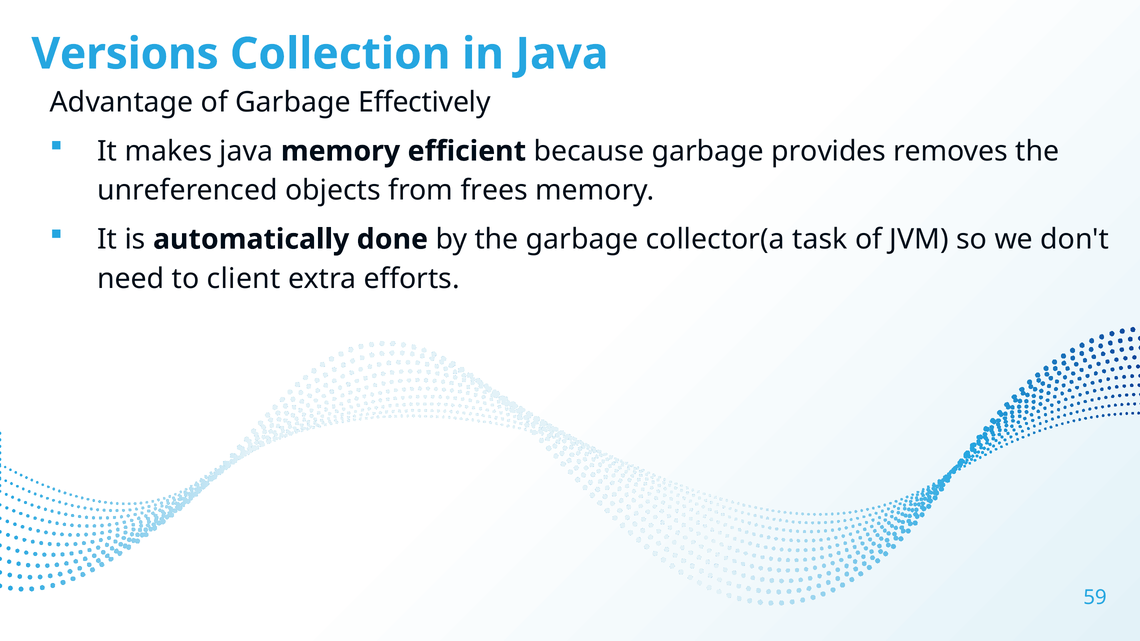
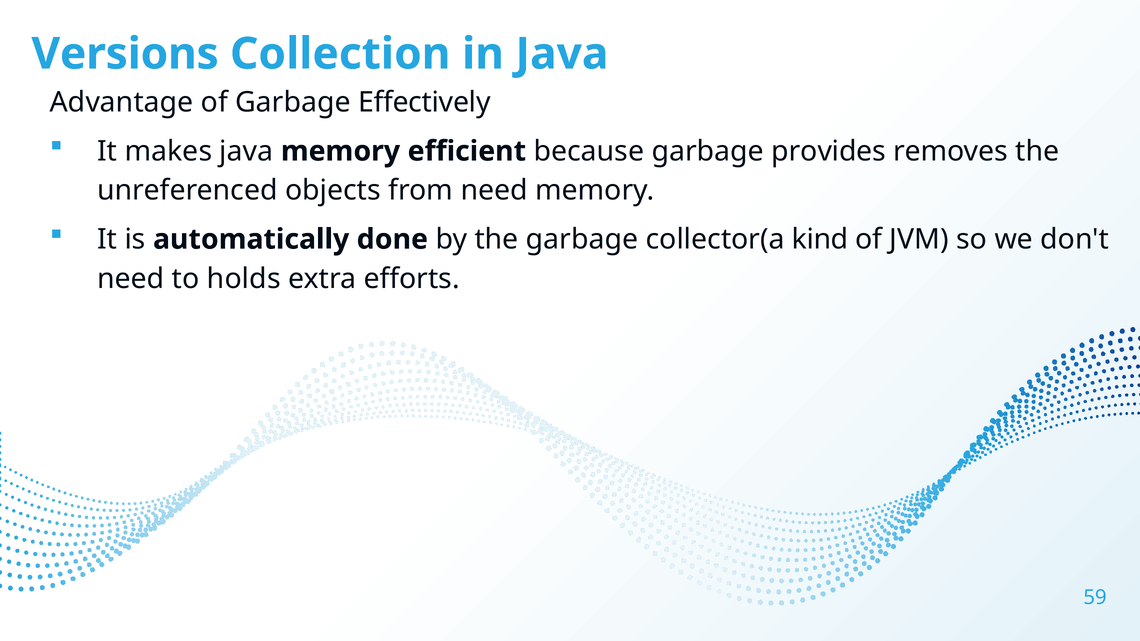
from frees: frees -> need (494, 191)
task: task -> kind (820, 239)
client: client -> holds (244, 279)
